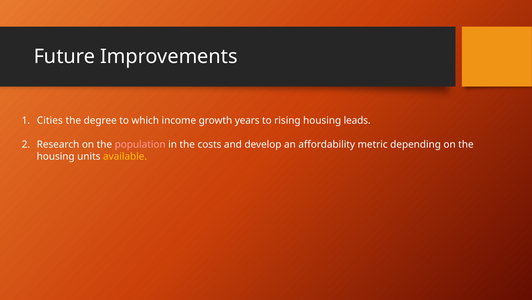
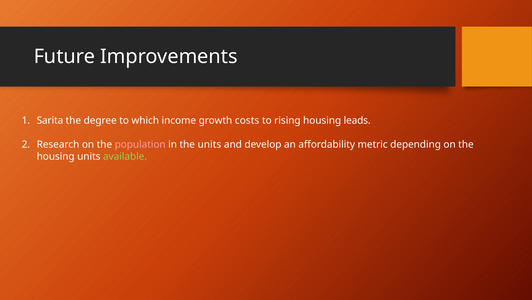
Cities: Cities -> Sarita (50, 120)
years: years -> costs (247, 120)
the costs: costs -> units (209, 144)
available colour: yellow -> light green (125, 156)
